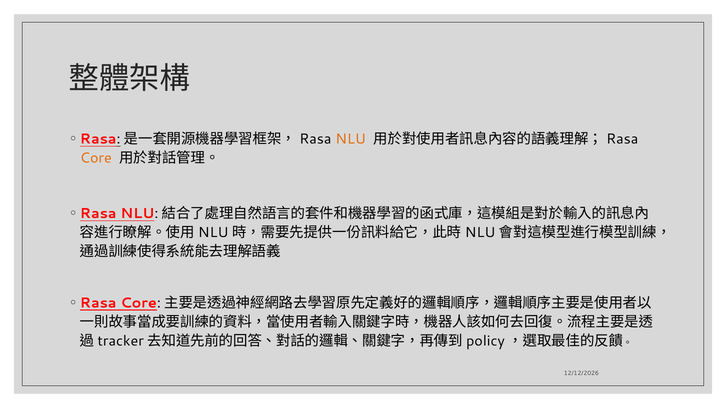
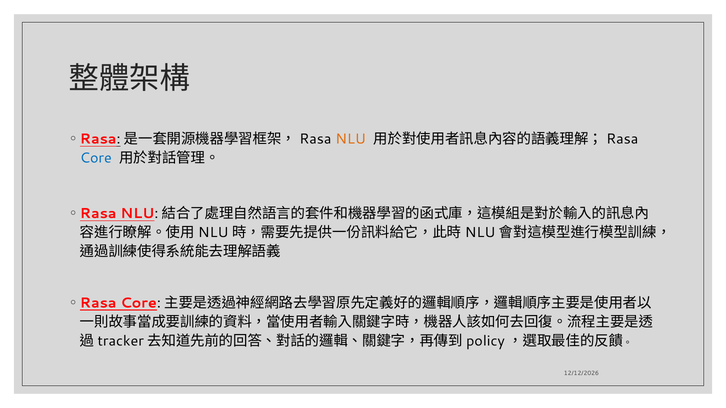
Core colour: orange -> blue (96, 158)
